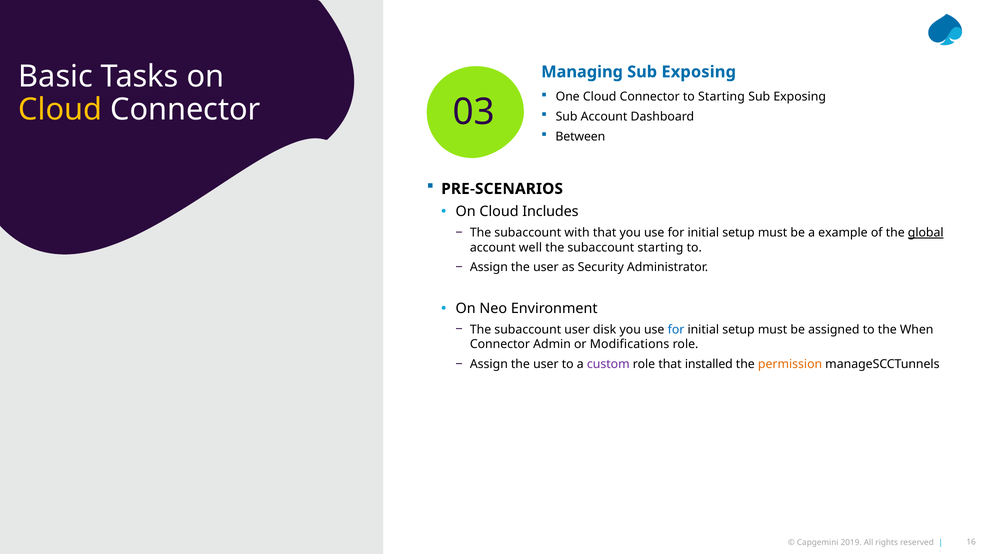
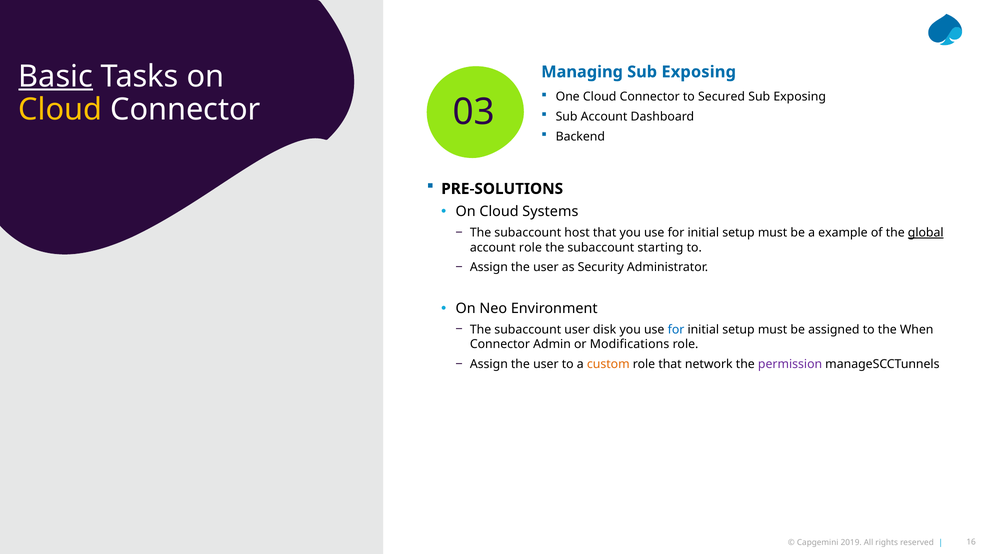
Basic underline: none -> present (56, 76)
to Starting: Starting -> Secured (722, 97)
Between: Between -> Backend (580, 137)
PRE-SCENARIOS: PRE-SCENARIOS -> PRE-SOLUTIONS (502, 189)
Includes: Includes -> Systems (550, 212)
with: with -> host (577, 232)
account well: well -> role (530, 247)
custom colour: purple -> orange (608, 364)
installed: installed -> network (709, 364)
permission colour: orange -> purple (790, 364)
